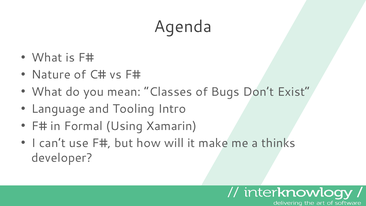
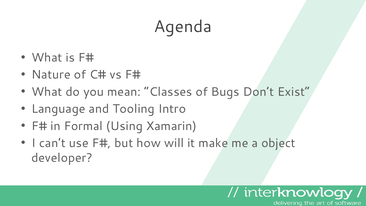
thinks: thinks -> object (278, 143)
